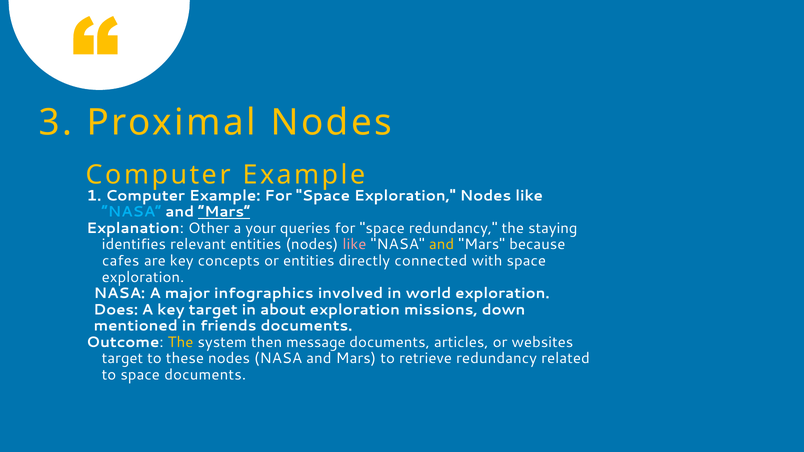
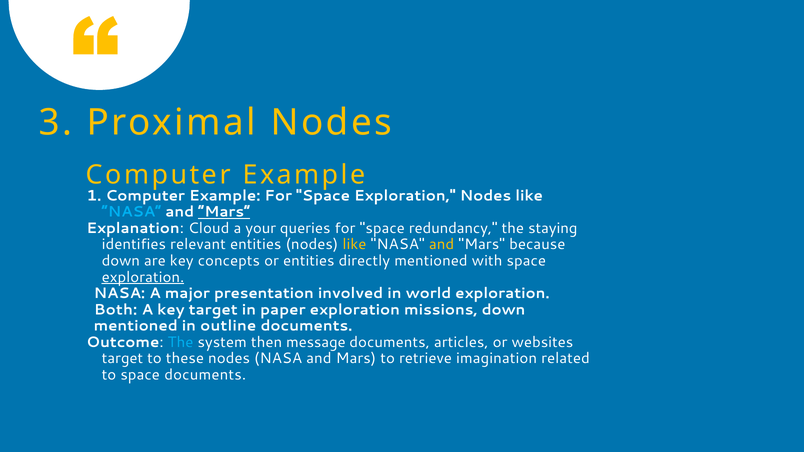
Other: Other -> Cloud (209, 228)
like colour: pink -> yellow (354, 245)
cafes: cafes -> down (121, 261)
directly connected: connected -> mentioned (431, 261)
exploration underline: none -> present (143, 277)
infographics: infographics -> presentation (264, 293)
Does: Does -> Both (116, 310)
about: about -> paper (283, 310)
friends: friends -> outline (228, 326)
The colour: yellow -> light blue (181, 342)
retrieve redundancy: redundancy -> imagination (497, 359)
